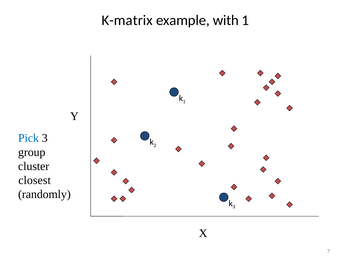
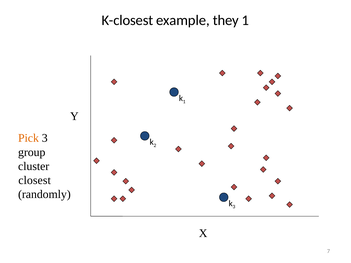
K-matrix: K-matrix -> K-closest (127, 20)
with: with -> they (226, 20)
Pick colour: blue -> orange (28, 138)
